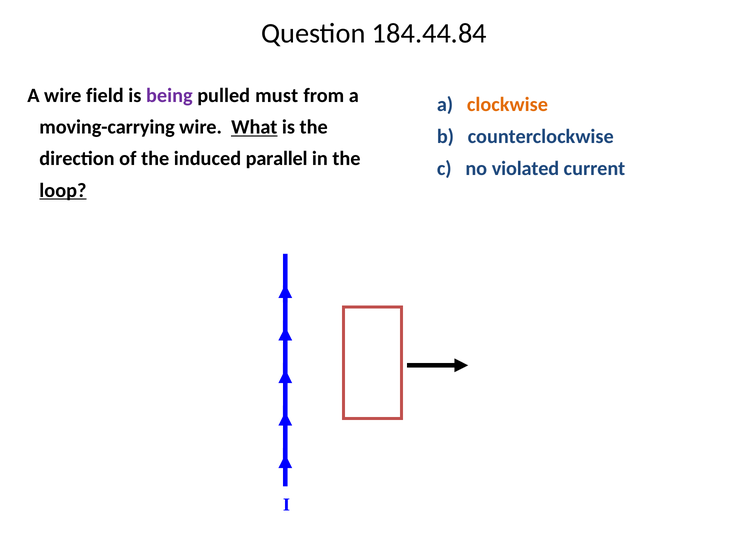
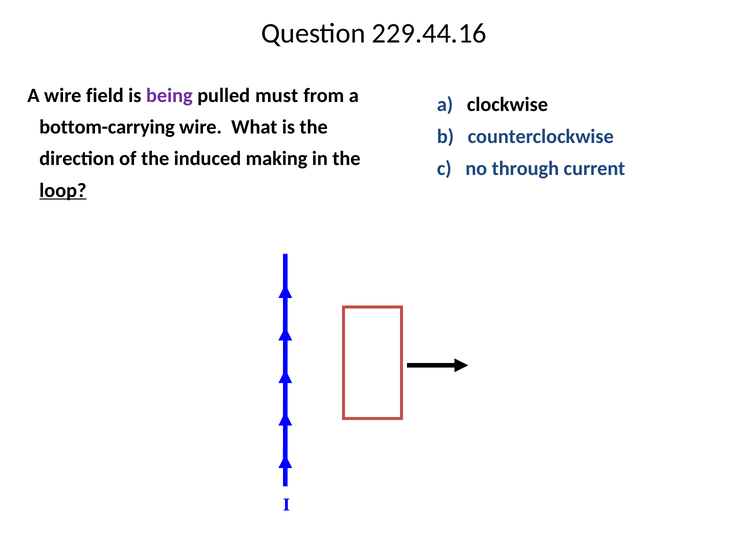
184.44.84: 184.44.84 -> 229.44.16 (429, 33)
clockwise colour: orange -> black (507, 105)
moving-carrying: moving-carrying -> bottom-carrying (107, 127)
What underline: present -> none (254, 127)
parallel: parallel -> making (277, 159)
violated: violated -> through (525, 169)
